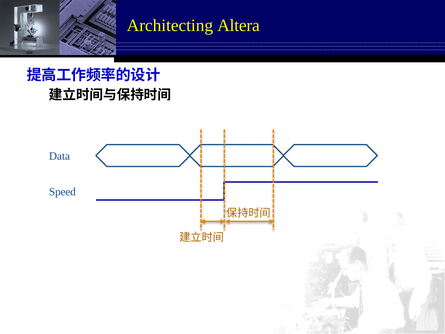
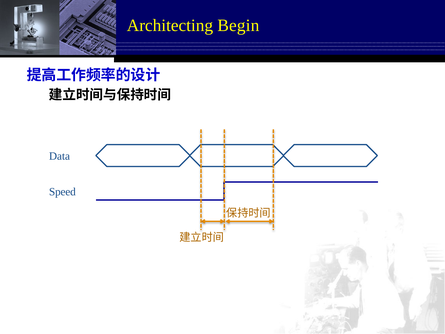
Altera: Altera -> Begin (238, 25)
